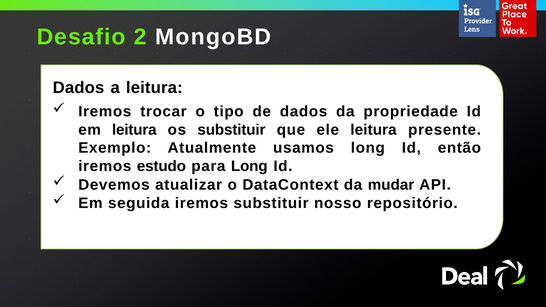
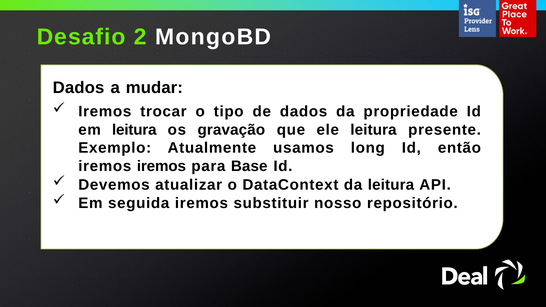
a leitura: leitura -> mudar (154, 88)
os substituir: substituir -> gravação (231, 130)
iremos estudo: estudo -> iremos (161, 166)
para Long: Long -> Base (249, 166)
da mudar: mudar -> leitura (391, 185)
